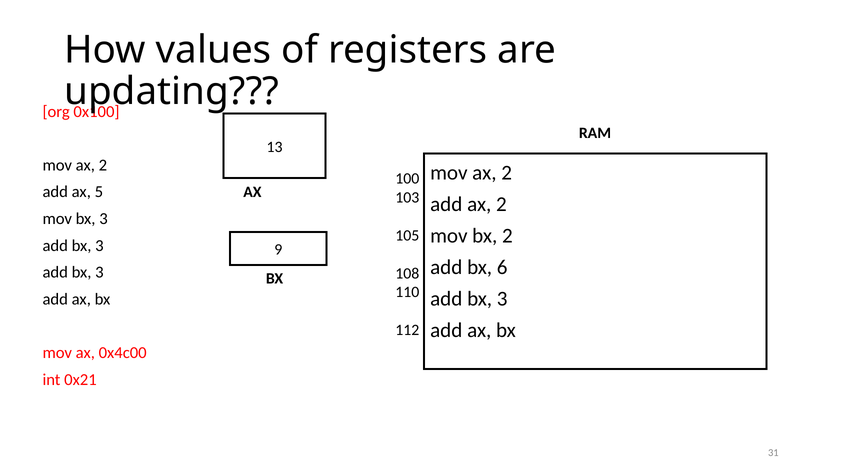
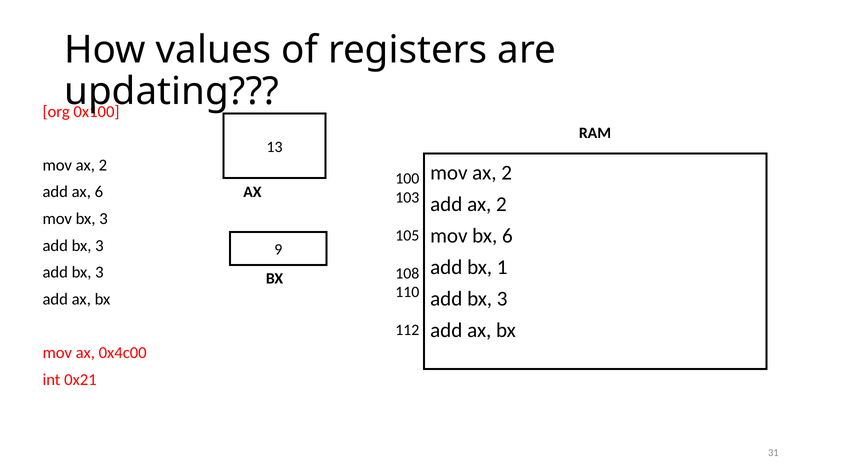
ax 5: 5 -> 6 (99, 192)
bx 2: 2 -> 6 (507, 236)
6: 6 -> 1 (502, 267)
